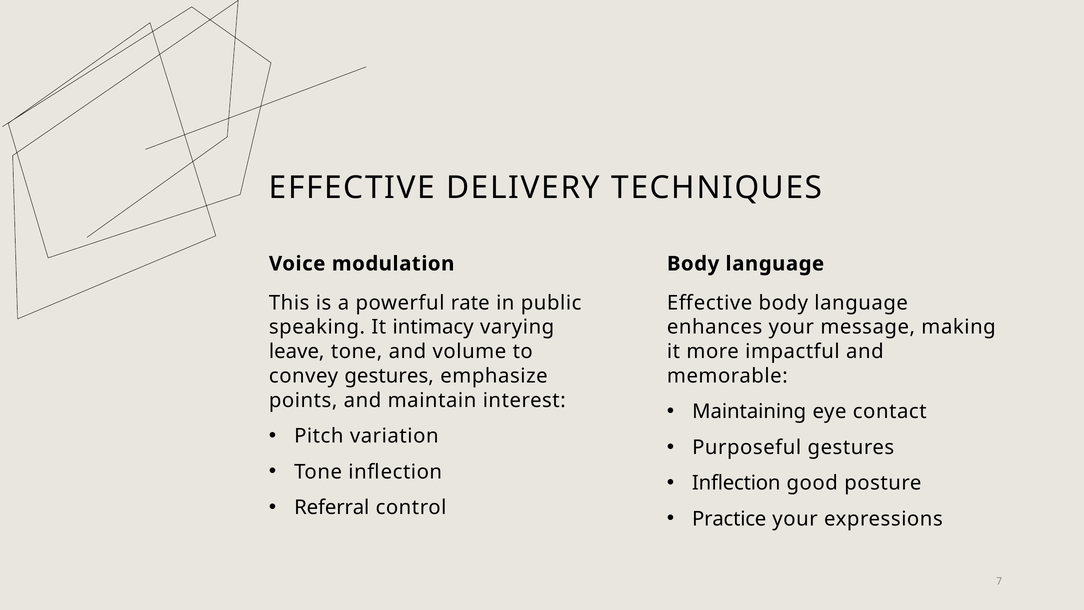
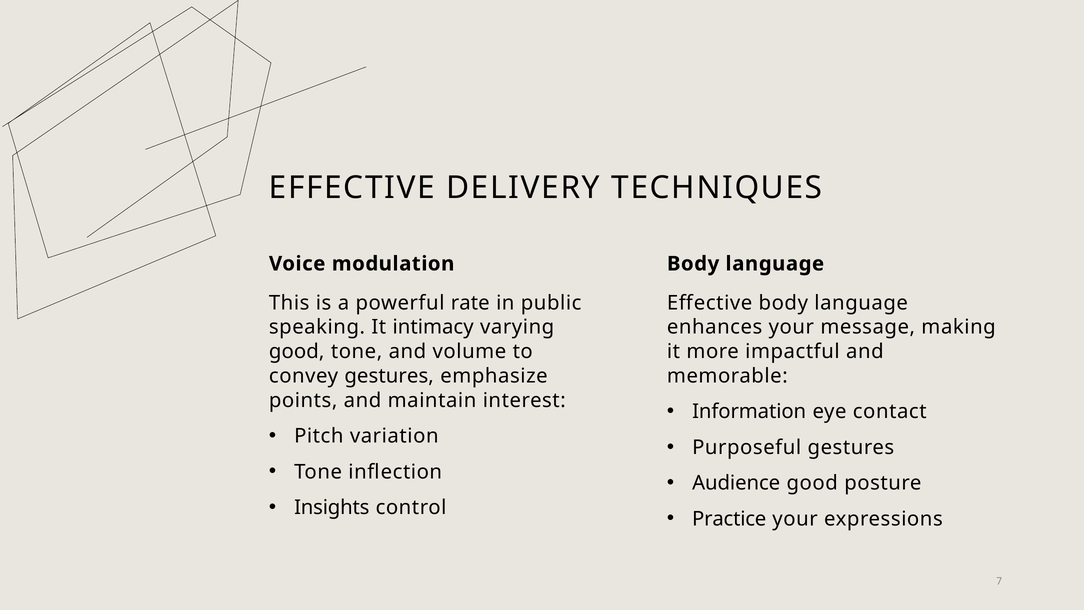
leave: leave -> good (297, 351)
Maintaining: Maintaining -> Information (749, 412)
Inflection: Inflection -> Audience (736, 483)
Referral: Referral -> Insights (332, 507)
